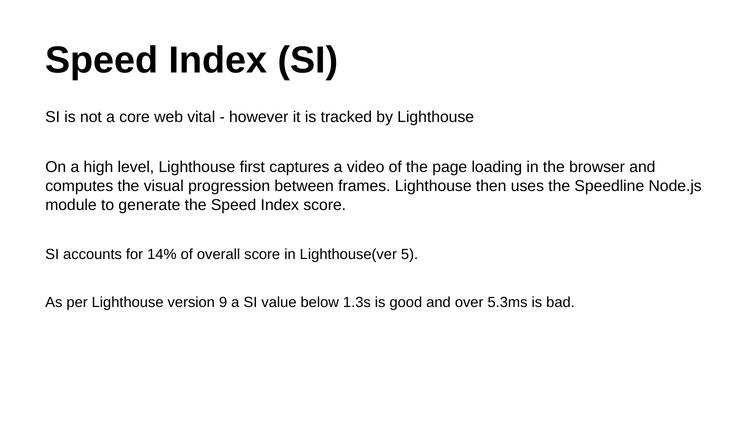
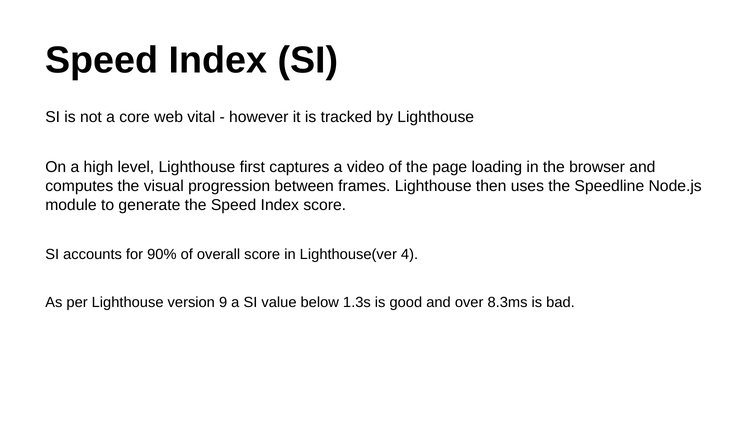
14%: 14% -> 90% (162, 255)
5: 5 -> 4 (410, 255)
5.3ms: 5.3ms -> 8.3ms (507, 302)
